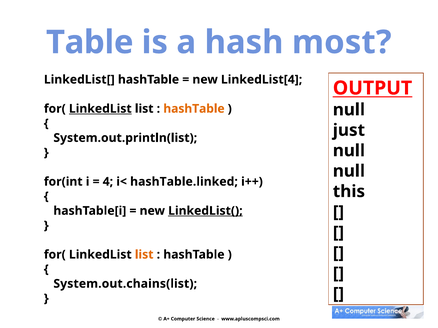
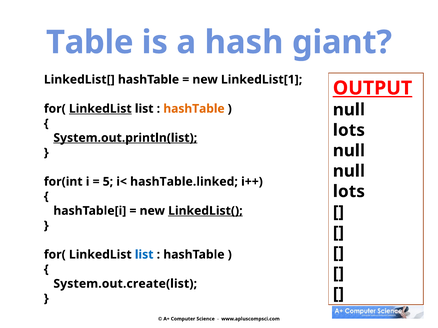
most: most -> giant (342, 42)
LinkedList[4: LinkedList[4 -> LinkedList[1 (262, 80)
OUTPUT underline: none -> present (372, 88)
just: just -> lots (349, 130)
System.out.println(list underline: none -> present (125, 138)
4: 4 -> 5 (108, 182)
this: this -> lots (349, 192)
list colour: orange -> blue (144, 255)
System.out.chains(list: System.out.chains(list -> System.out.create(list (125, 284)
